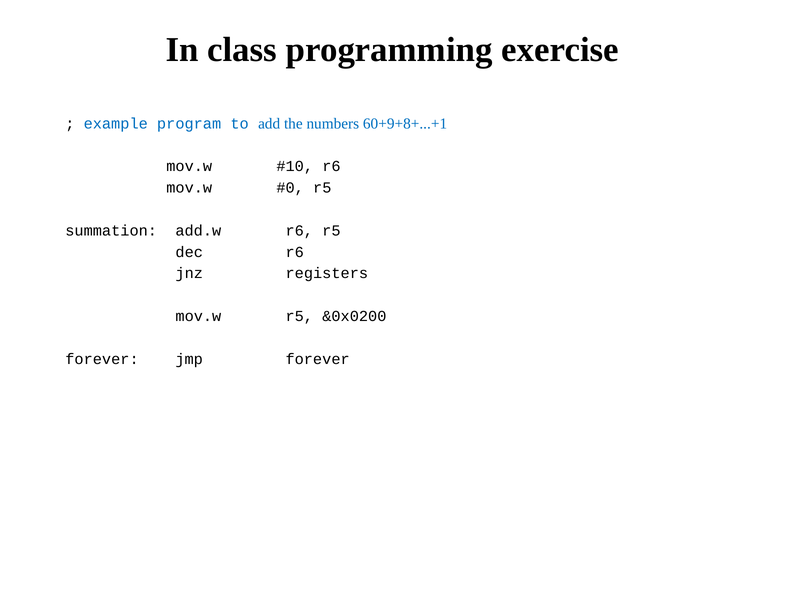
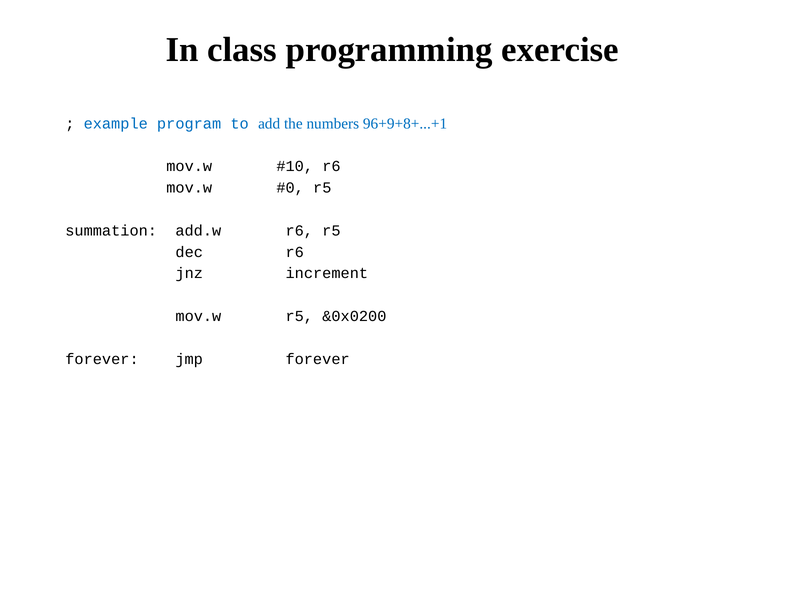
60+9+8+...+1: 60+9+8+...+1 -> 96+9+8+...+1 (405, 124)
registers: registers -> increment (327, 273)
